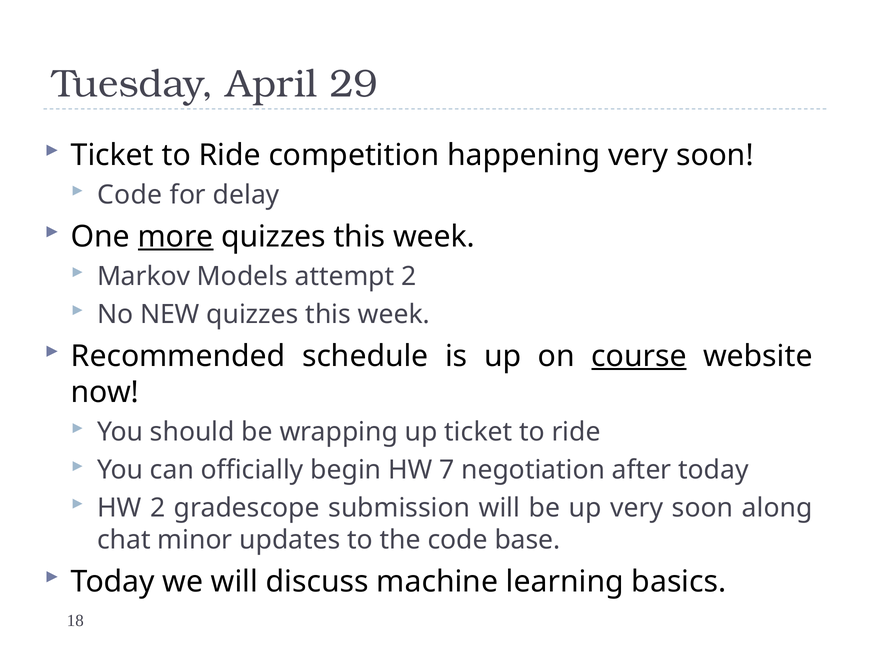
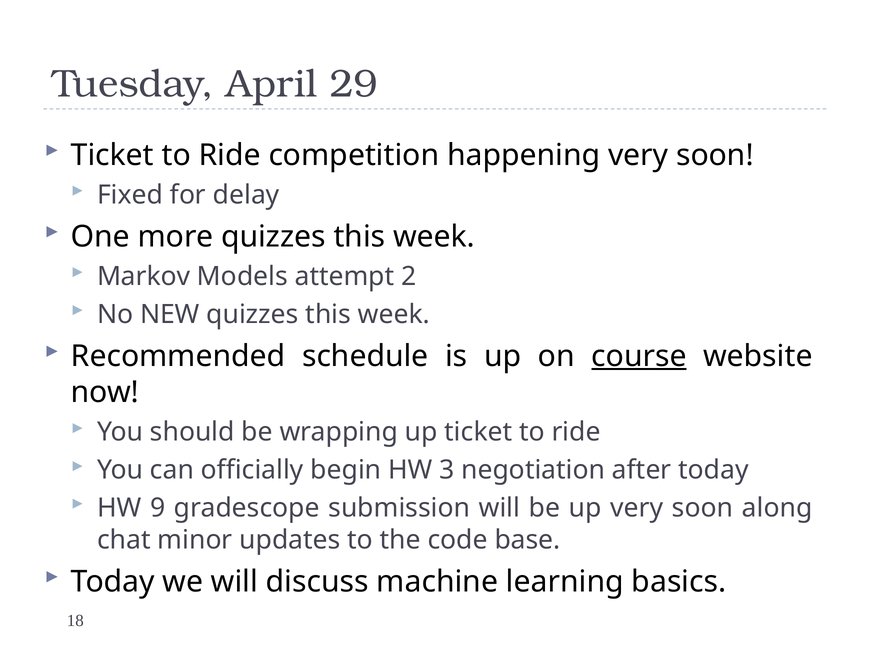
Code: Code -> Fixed (130, 195)
more underline: present -> none (176, 236)
7: 7 -> 3 (447, 470)
HW 2: 2 -> 9 (158, 508)
